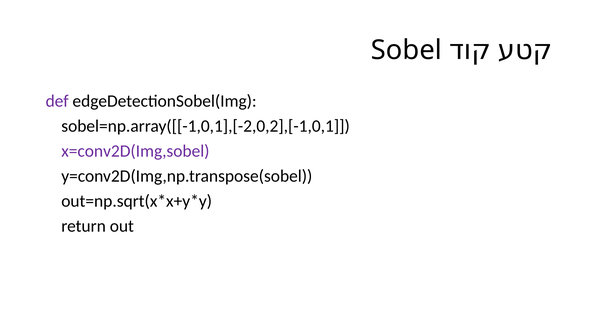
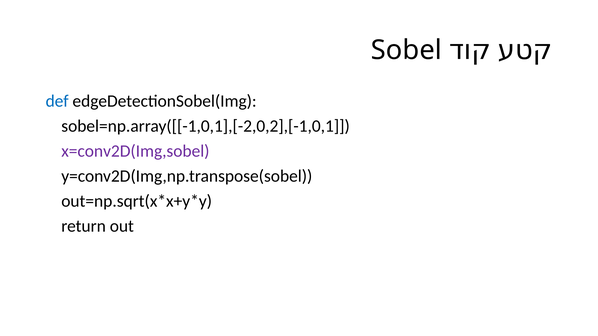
def colour: purple -> blue (57, 101)
